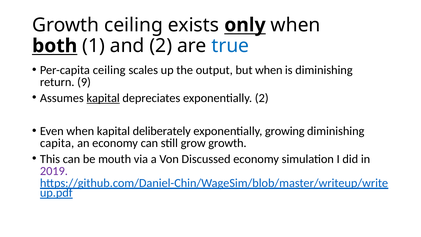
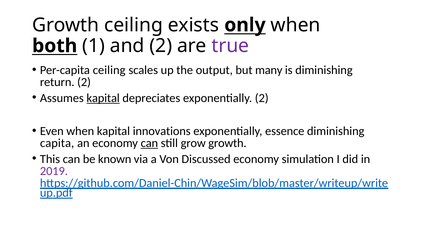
true colour: blue -> purple (230, 46)
but when: when -> many (269, 70)
return 9: 9 -> 2 (84, 82)
deliberately: deliberately -> innovations (162, 131)
growing: growing -> essence (285, 131)
can underline: none -> present (149, 143)
mouth: mouth -> known (115, 159)
